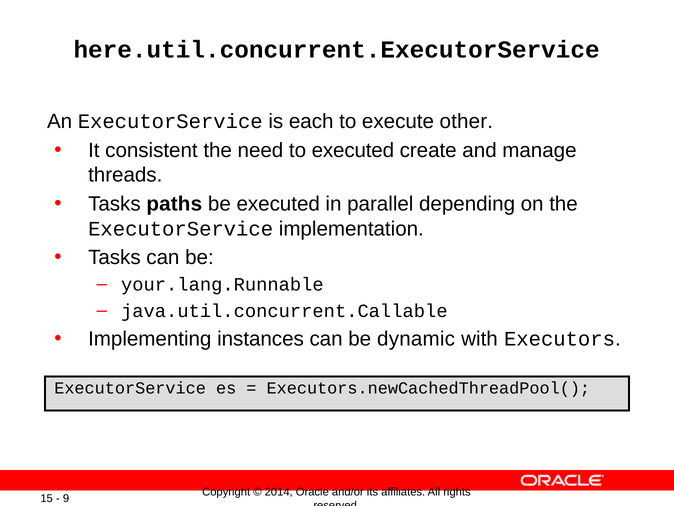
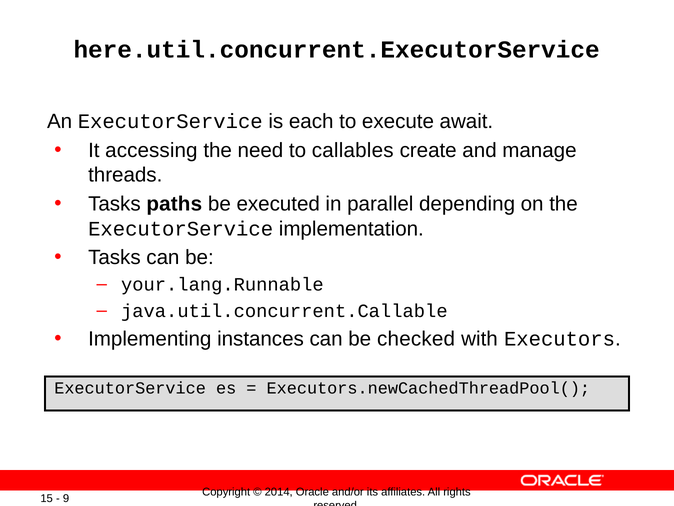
other: other -> await (466, 121)
consistent: consistent -> accessing (151, 150)
to executed: executed -> callables (353, 150)
dynamic: dynamic -> checked (416, 339)
